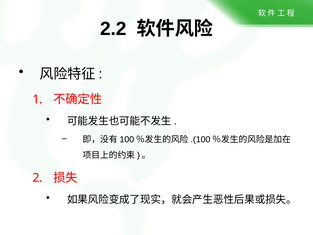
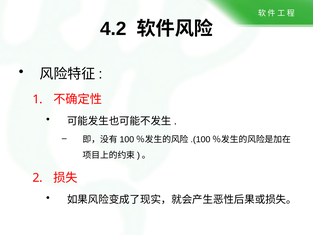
2.2: 2.2 -> 4.2 (113, 29)
